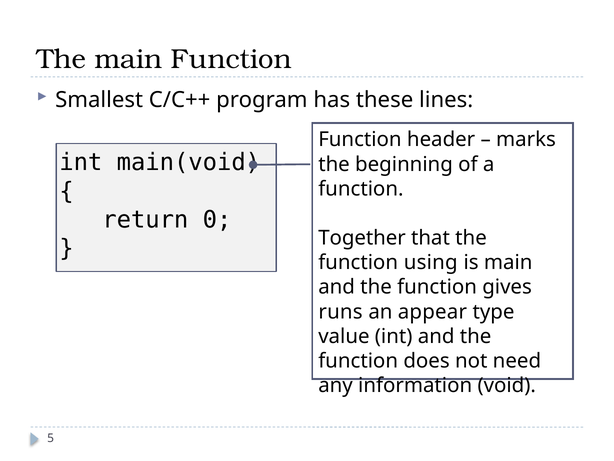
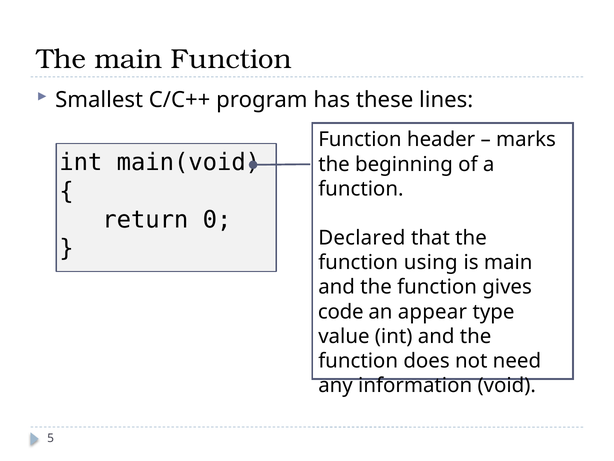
Together: Together -> Declared (362, 238)
runs: runs -> code (341, 311)
